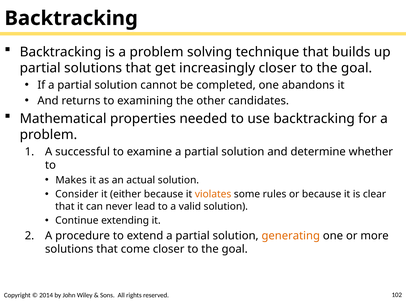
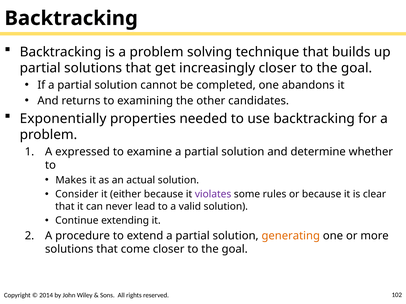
Mathematical: Mathematical -> Exponentially (63, 119)
successful: successful -> expressed (83, 152)
violates colour: orange -> purple (213, 195)
